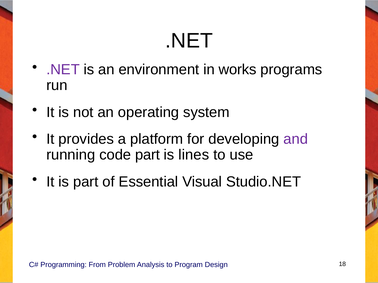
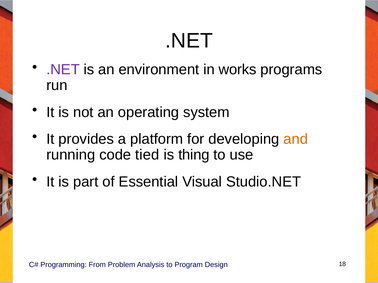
and colour: purple -> orange (296, 139)
code part: part -> tied (147, 155)
lines: lines -> thing (194, 155)
